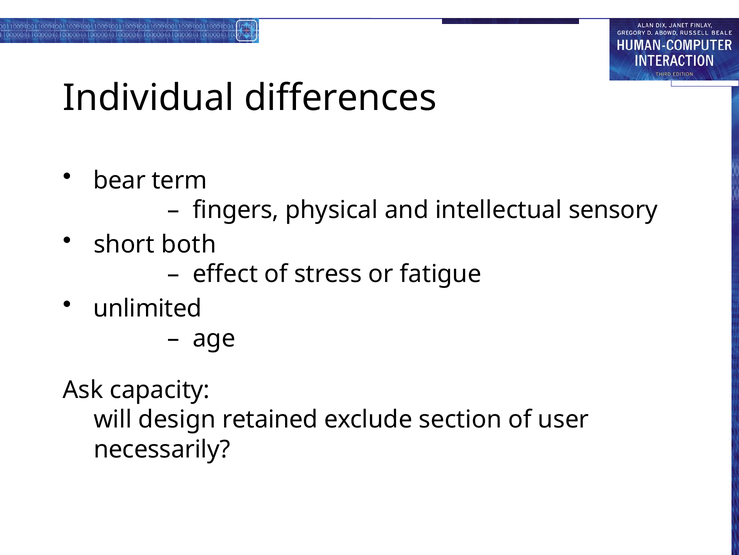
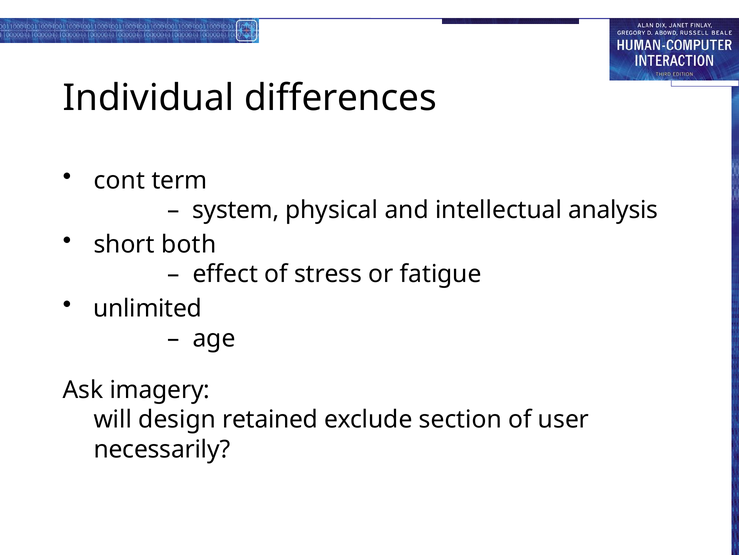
bear: bear -> cont (119, 180)
fingers: fingers -> system (236, 210)
sensory: sensory -> analysis (613, 210)
capacity: capacity -> imagery (160, 390)
